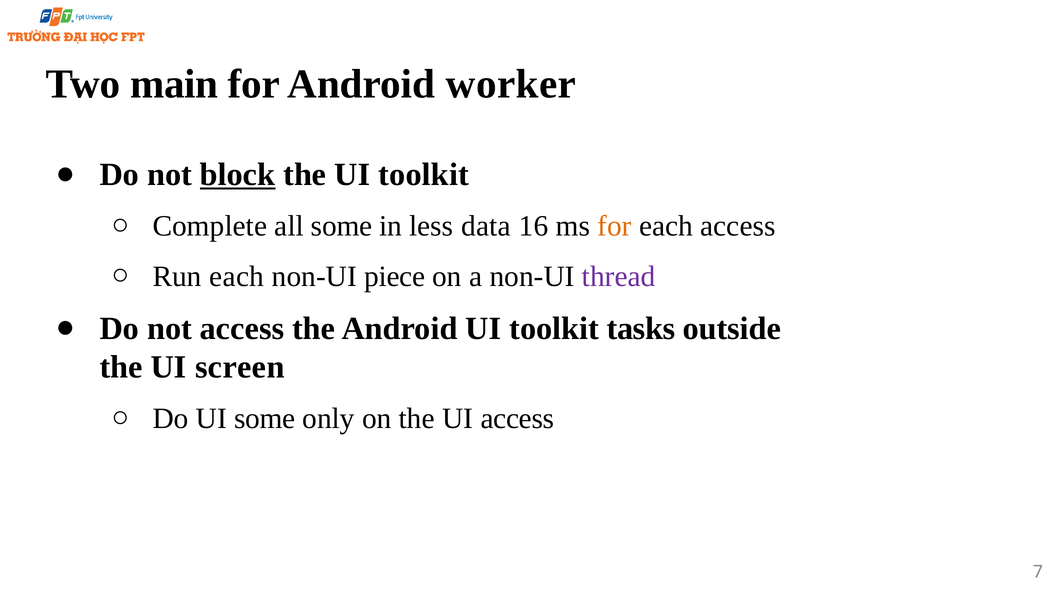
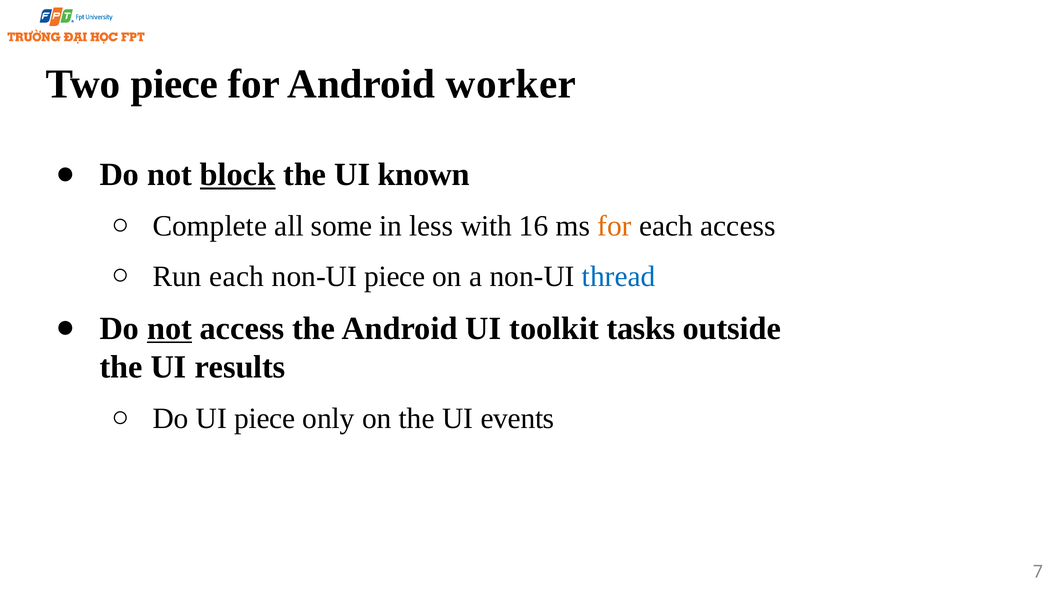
Two main: main -> piece (174, 84)
the UI toolkit: toolkit -> known (424, 175)
data: data -> with (486, 226)
thread colour: purple -> blue (619, 276)
not underline: none -> present (170, 328)
screen: screen -> results (240, 367)
UI some: some -> piece (265, 419)
UI access: access -> events (517, 419)
